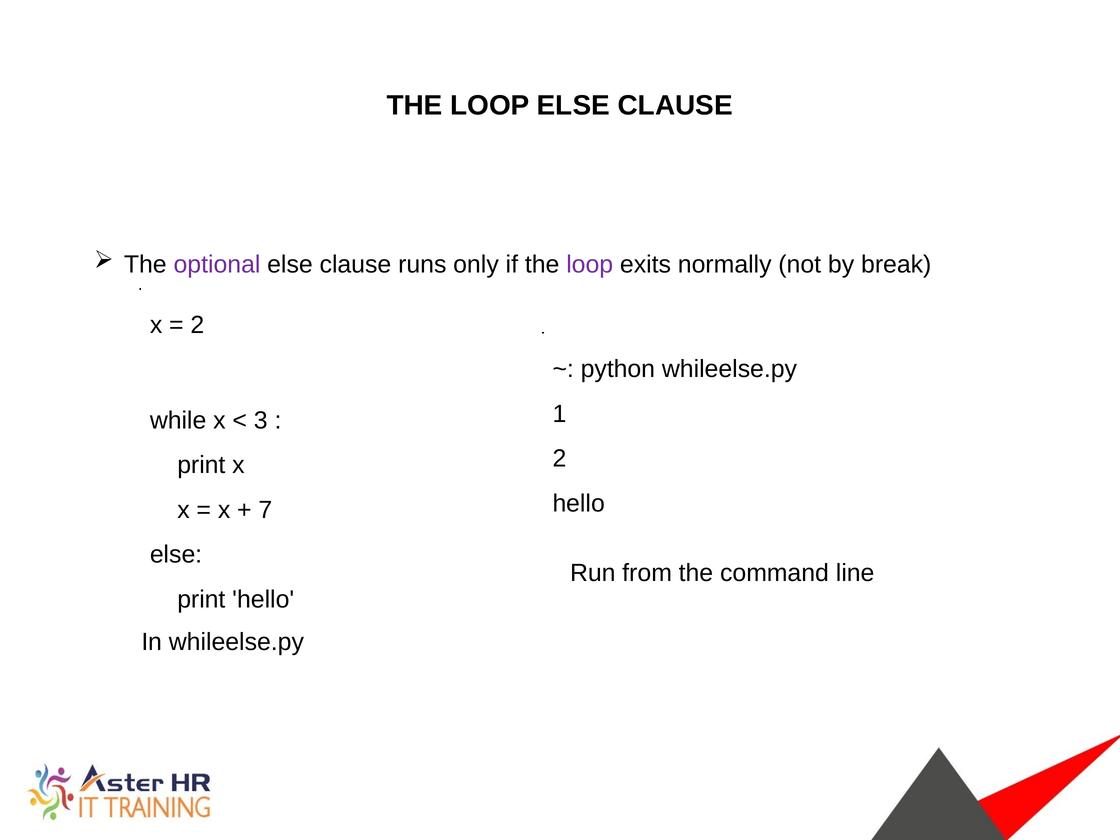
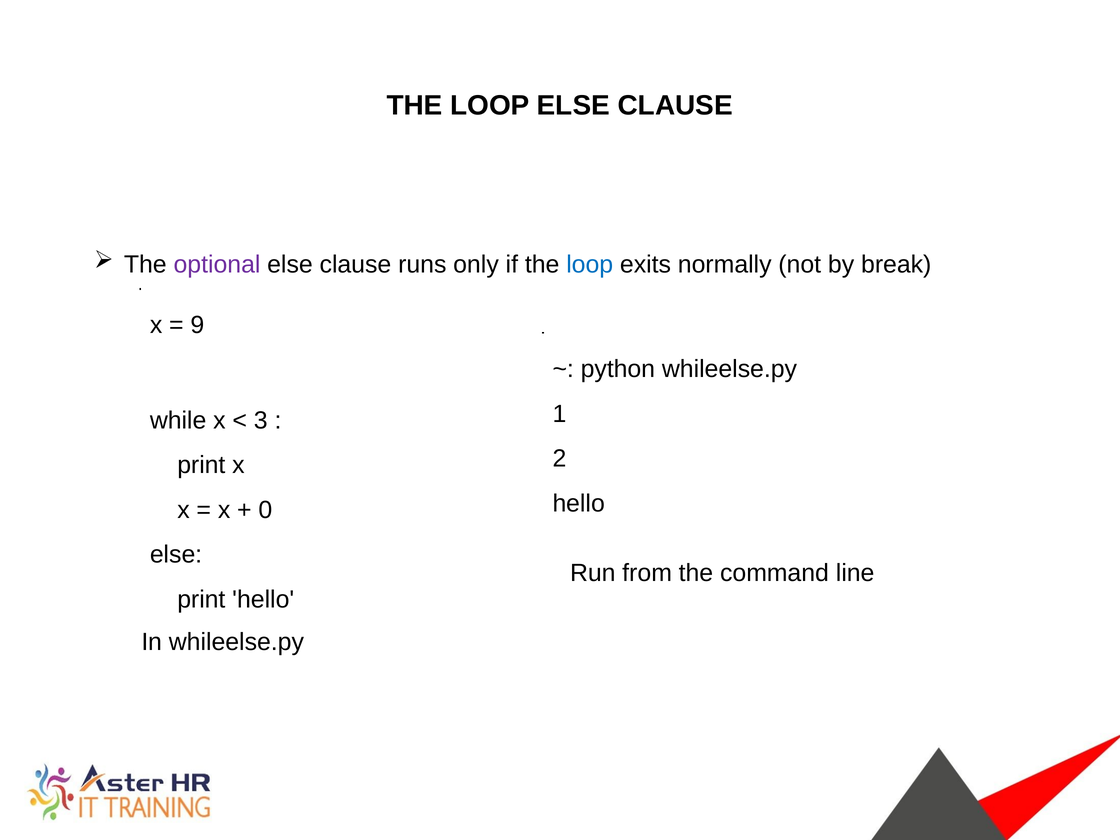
loop colour: purple -> blue (590, 264)
2: 2 -> 9 (197, 325)
7: 7 -> 0 (265, 510)
